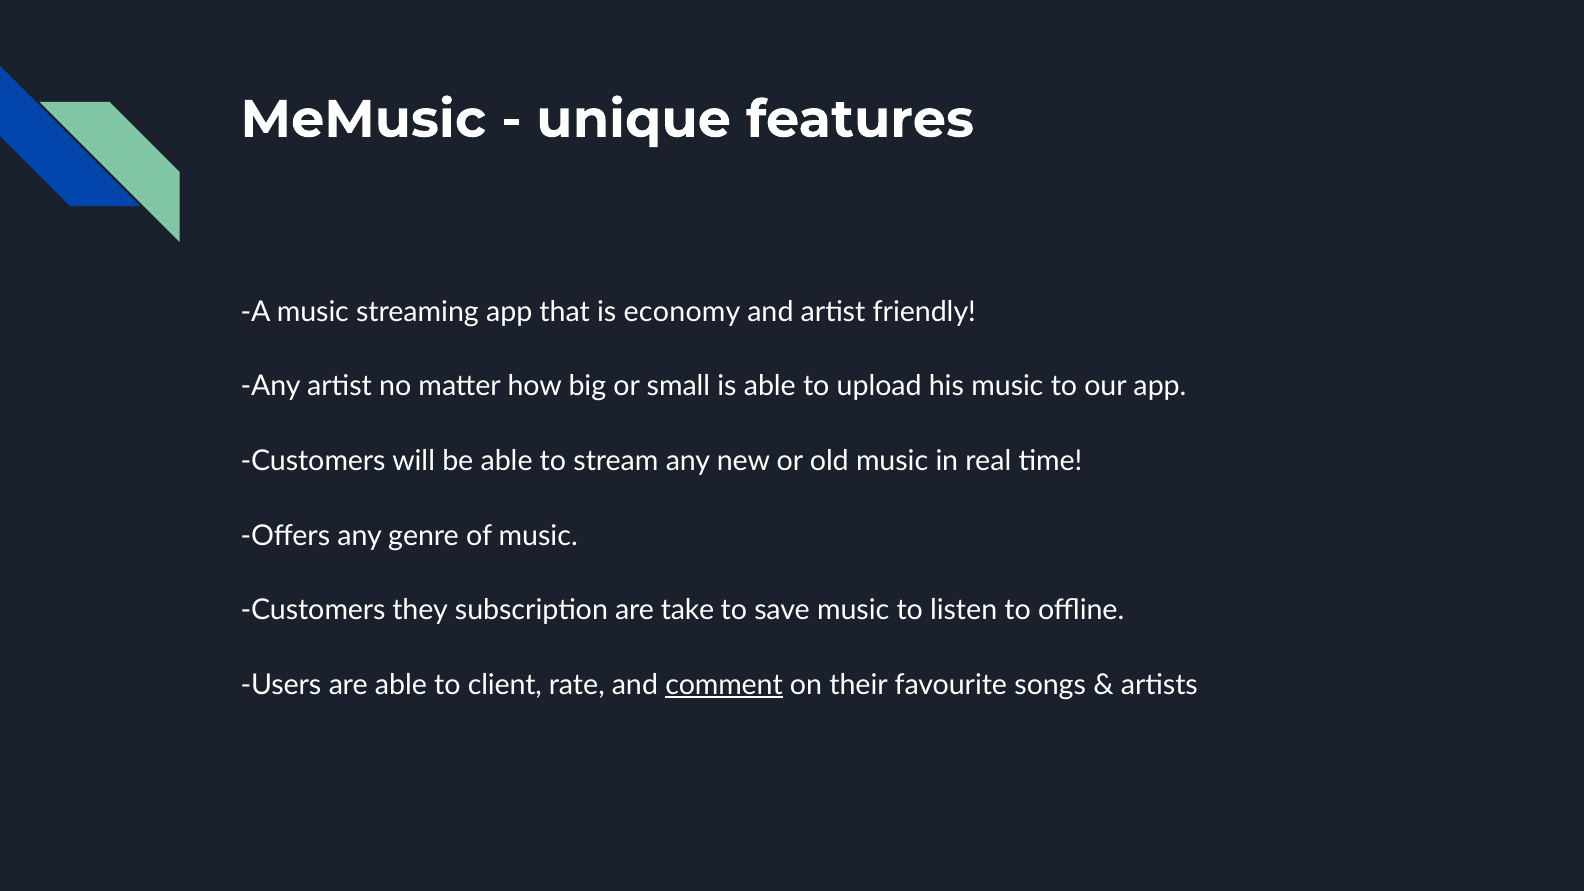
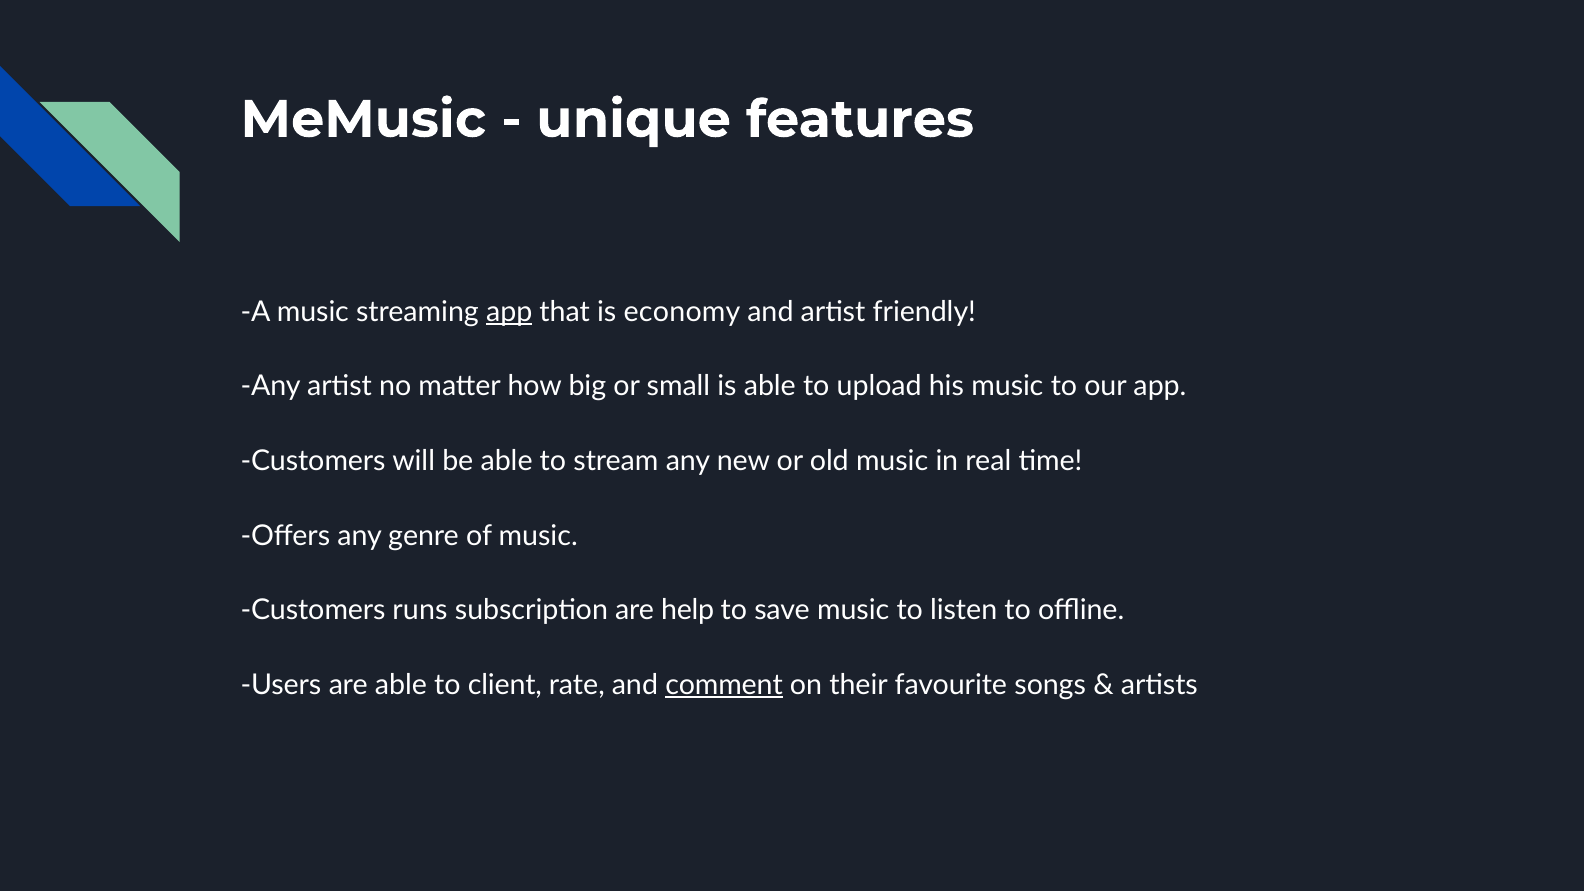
app underline: none -> present (509, 312)
they: they -> runs (420, 610)
take: take -> help (688, 610)
